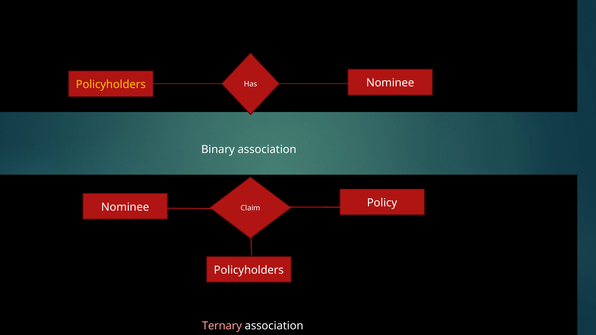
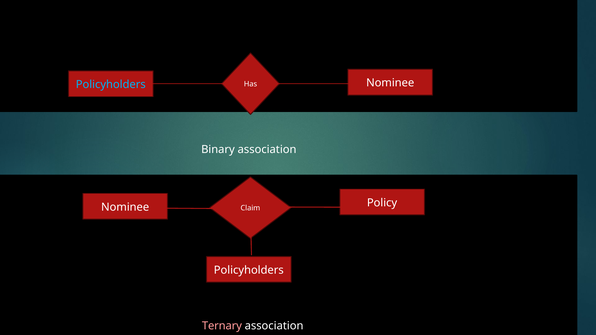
Policyholders colour: yellow -> light blue (111, 85)
